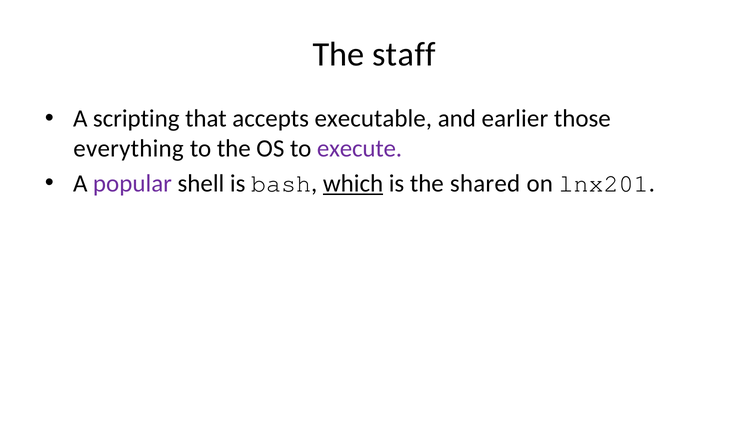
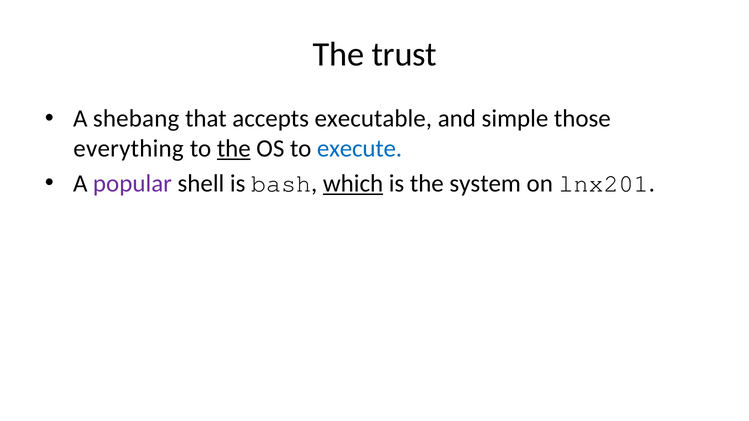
staff: staff -> trust (404, 54)
scripting: scripting -> shebang (136, 119)
earlier: earlier -> simple (515, 119)
the underline: none -> present (234, 149)
execute colour: purple -> blue (360, 149)
shared: shared -> system (485, 184)
